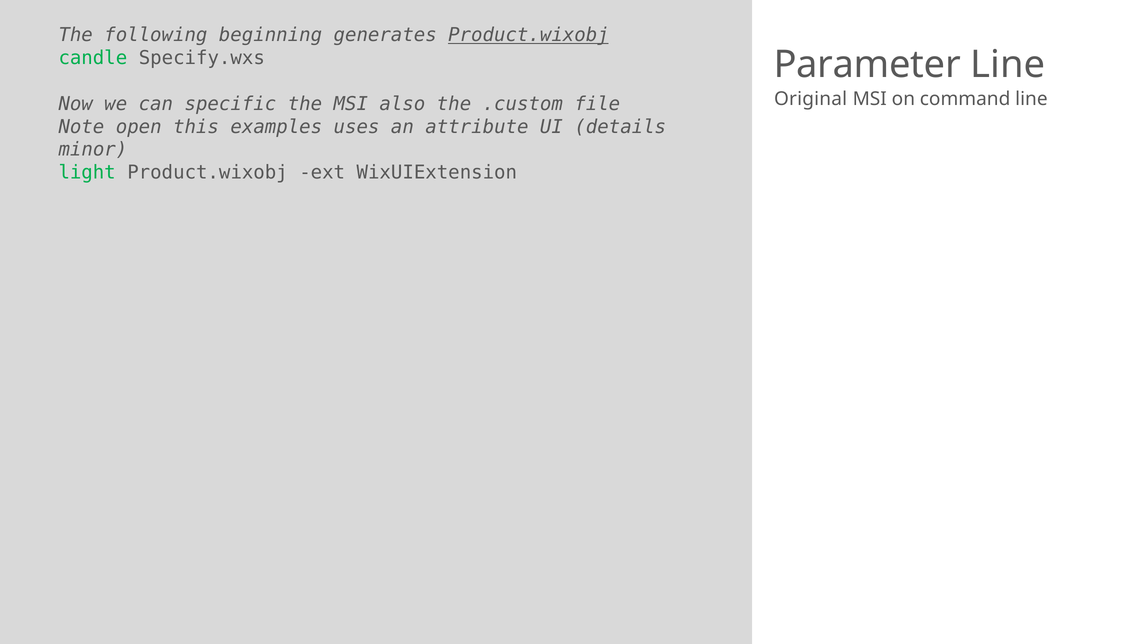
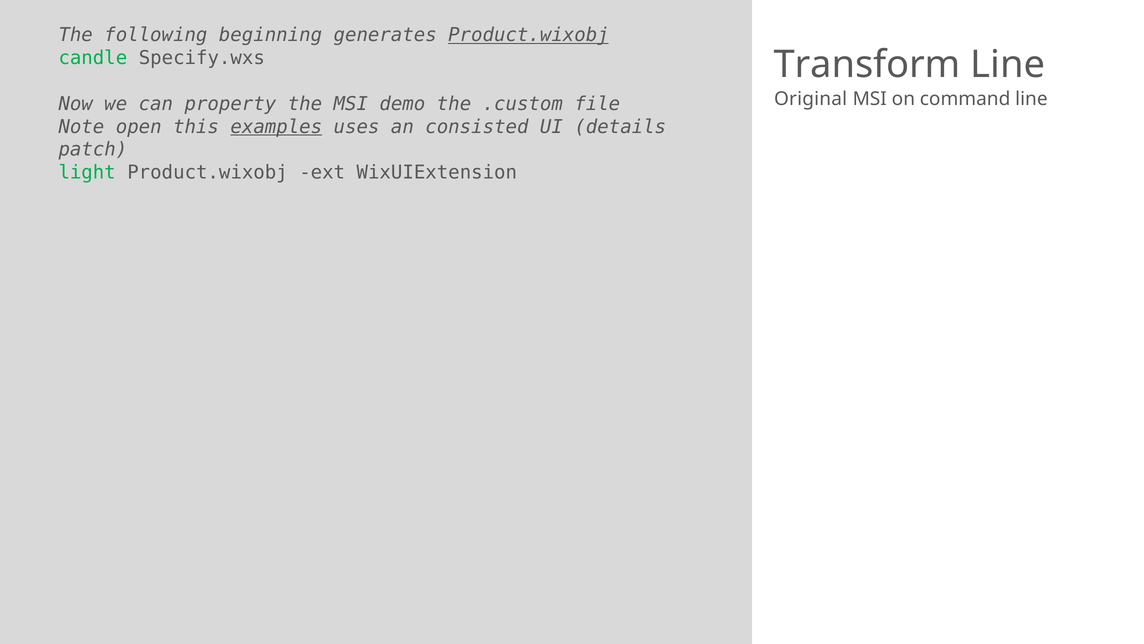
Parameter: Parameter -> Transform (867, 65)
specific: specific -> property (230, 104)
also: also -> demo (402, 104)
examples underline: none -> present (276, 127)
attribute: attribute -> consisted (477, 127)
minor: minor -> patch (93, 150)
